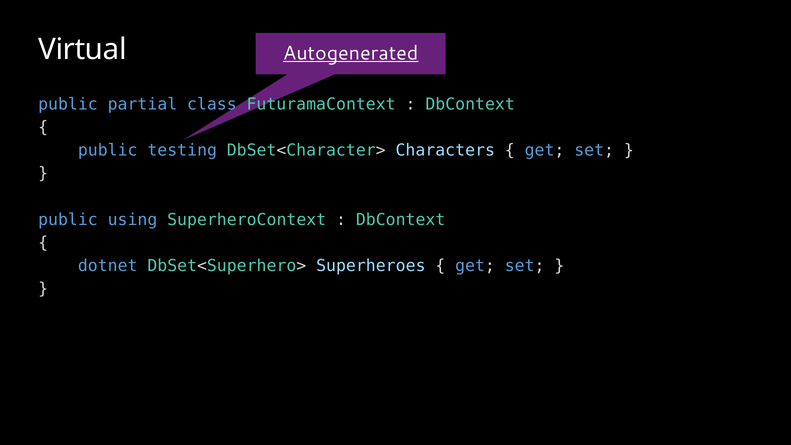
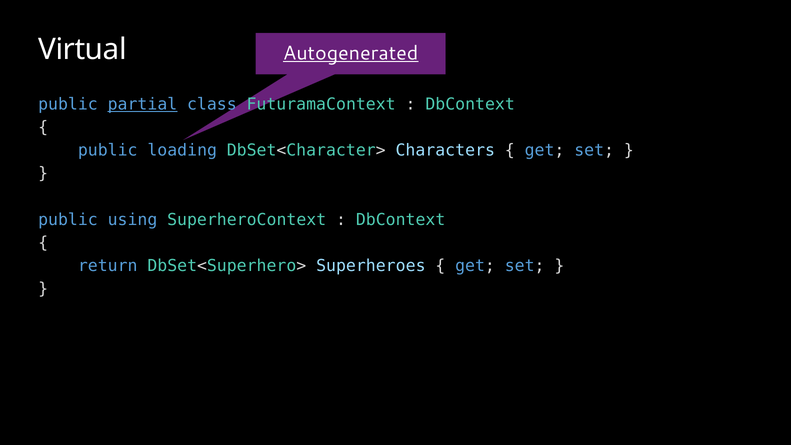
partial underline: none -> present (142, 104)
testing: testing -> loading (182, 150)
dotnet: dotnet -> return (108, 266)
